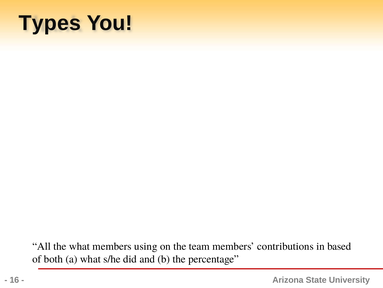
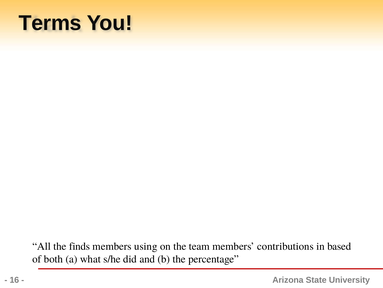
Types: Types -> Terms (50, 23)
the what: what -> finds (80, 246)
